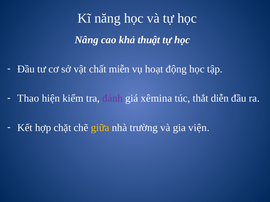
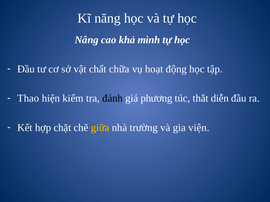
thuật: thuật -> mình (149, 40)
miễn: miễn -> chữa (119, 69)
đánh colour: purple -> black (113, 99)
xêmina: xêmina -> phương (157, 99)
